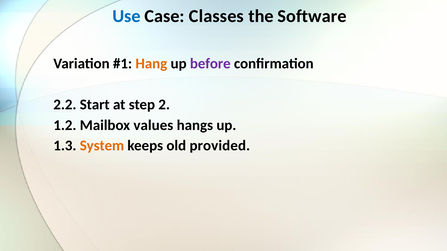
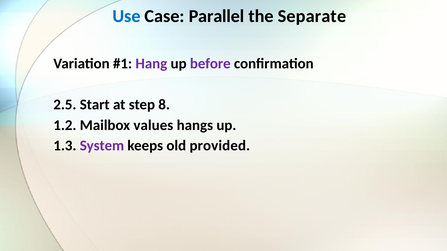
Classes: Classes -> Parallel (217, 16)
Software: Software -> Separate (312, 16)
Hang colour: orange -> purple (151, 64)
2.2: 2.2 -> 2.5 (65, 105)
2: 2 -> 8 (164, 105)
System colour: orange -> purple (102, 146)
